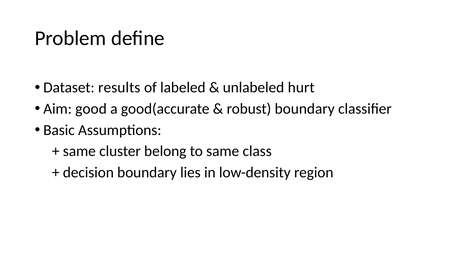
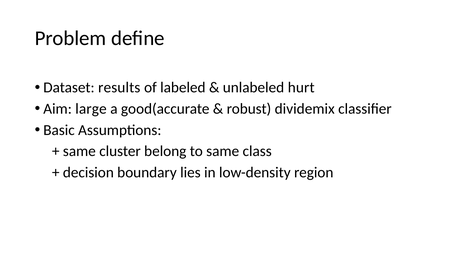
good: good -> large (91, 109)
robust boundary: boundary -> dividemix (305, 109)
